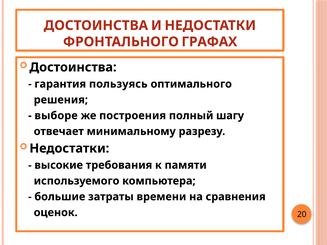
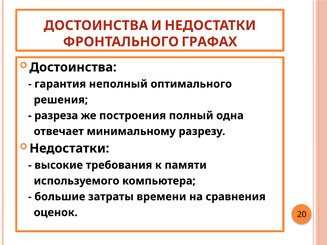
пользуясь: пользуясь -> неполный (118, 84)
выборе: выборе -> разреза (56, 116)
шагу: шагу -> одна (230, 116)
